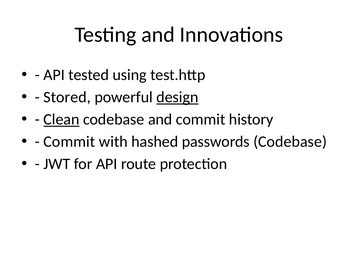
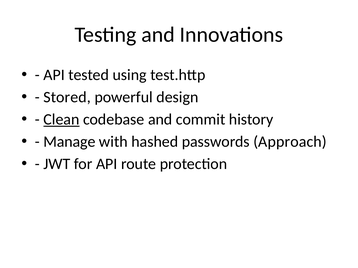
design underline: present -> none (177, 97)
Commit: Commit -> Manage (69, 142)
passwords Codebase: Codebase -> Approach (290, 142)
